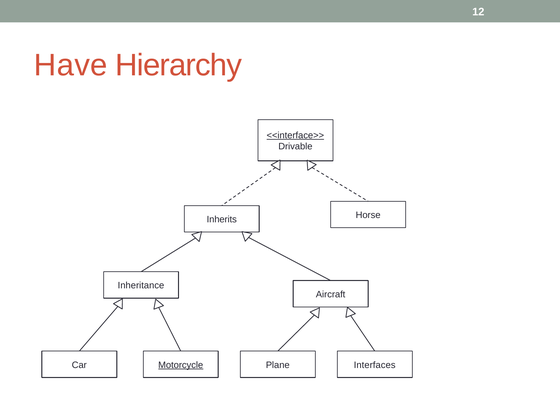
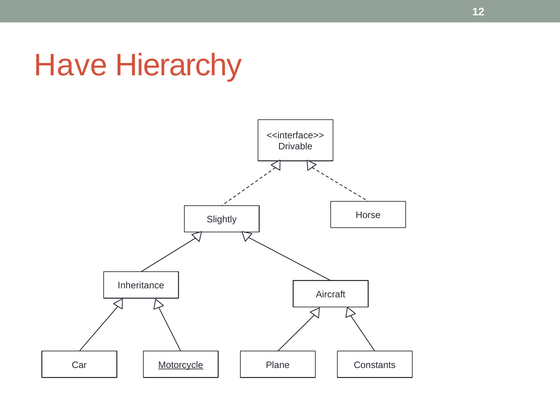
<<interface>> underline: present -> none (295, 135)
Inherits: Inherits -> Slightly (222, 219)
Interfaces: Interfaces -> Constants (375, 365)
